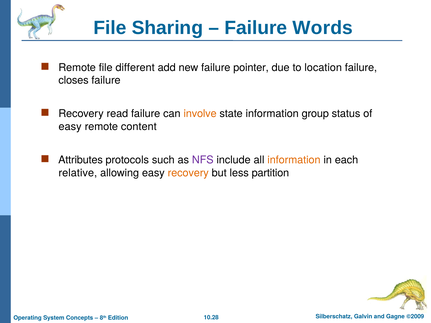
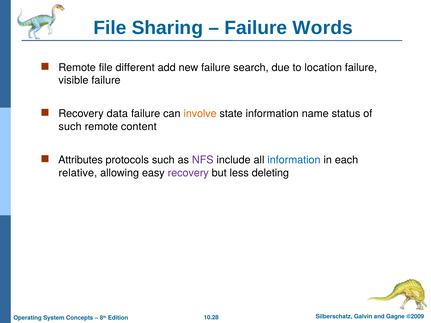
pointer: pointer -> search (251, 68)
closes: closes -> visible (73, 80)
read: read -> data (117, 114)
group: group -> name (315, 114)
easy: easy -> such (70, 127)
information colour: orange -> blue (294, 160)
recovery colour: orange -> purple (188, 173)
partition: partition -> deleting (270, 173)
